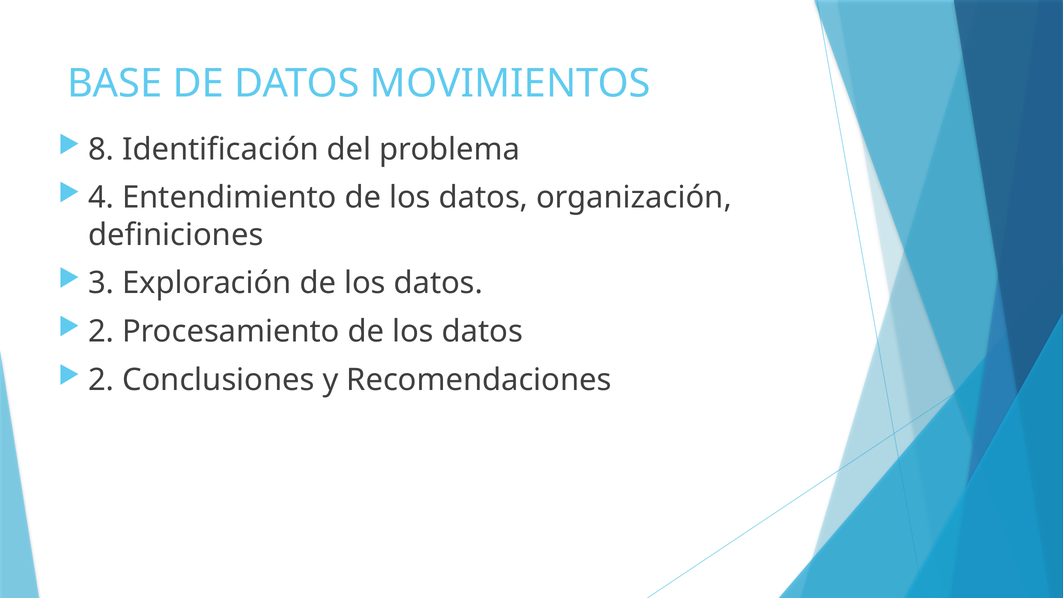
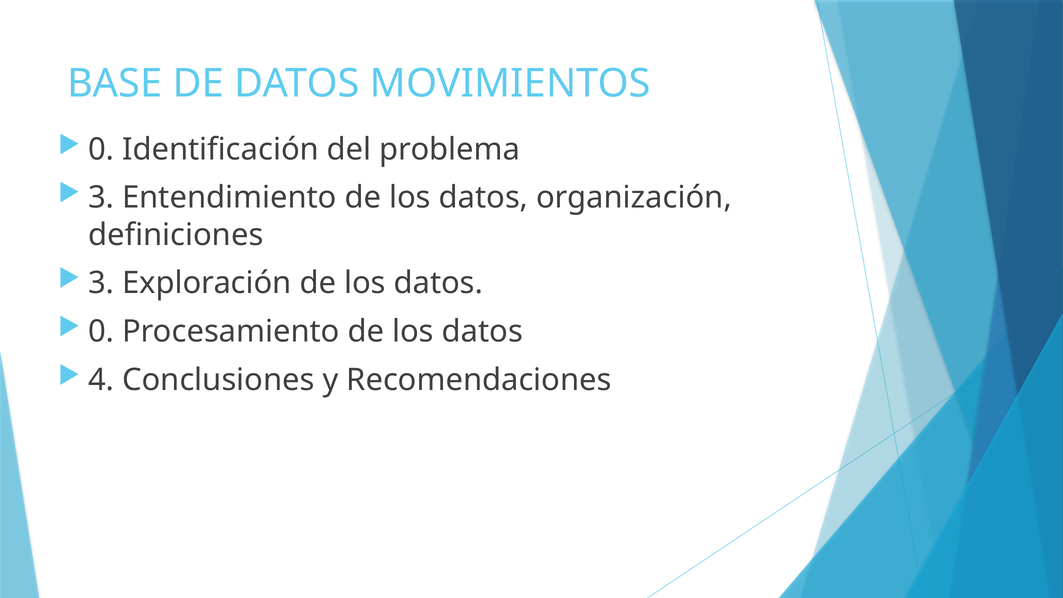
8: 8 -> 0 (101, 149)
4: 4 -> 3 (101, 198)
2: 2 -> 0 (101, 331)
2: 2 -> 4 (101, 380)
